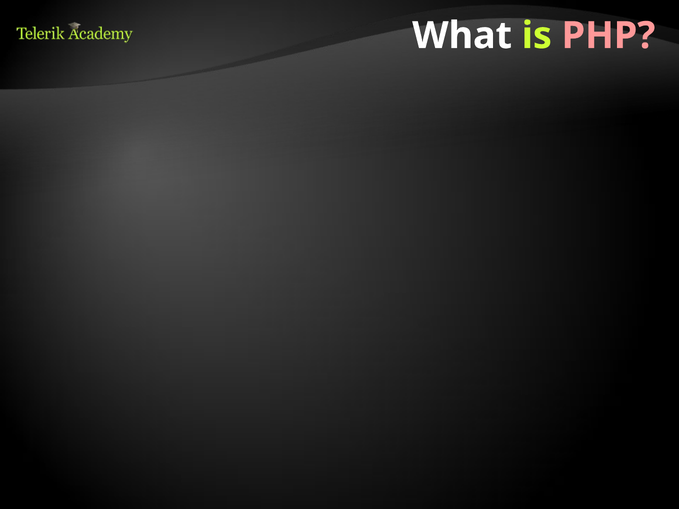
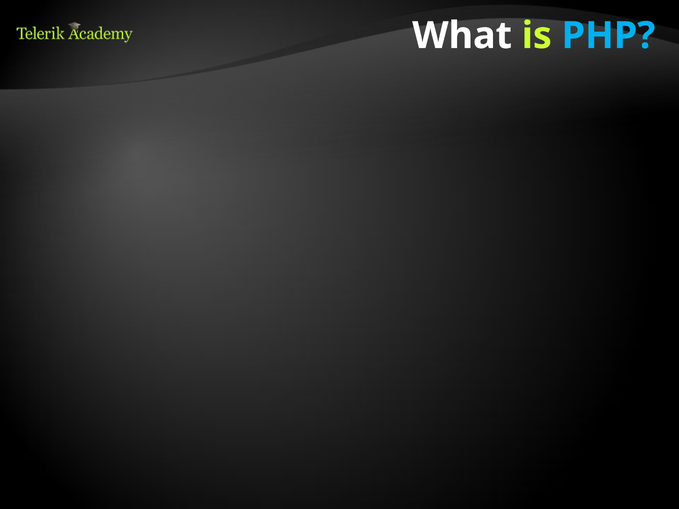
PHP colour: pink -> light blue (608, 36)
